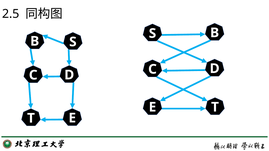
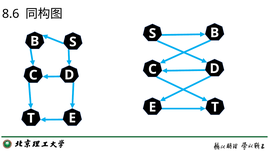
2.5: 2.5 -> 8.6 (11, 14)
